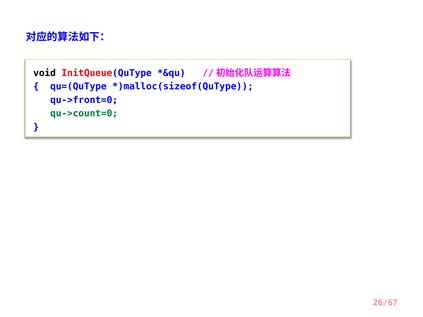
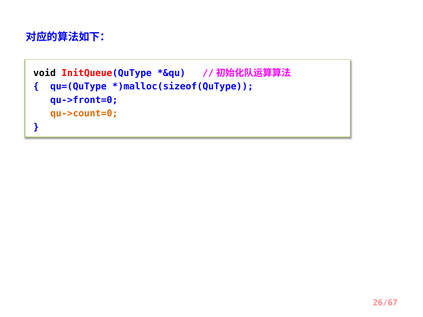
qu->count=0 colour: green -> orange (84, 114)
